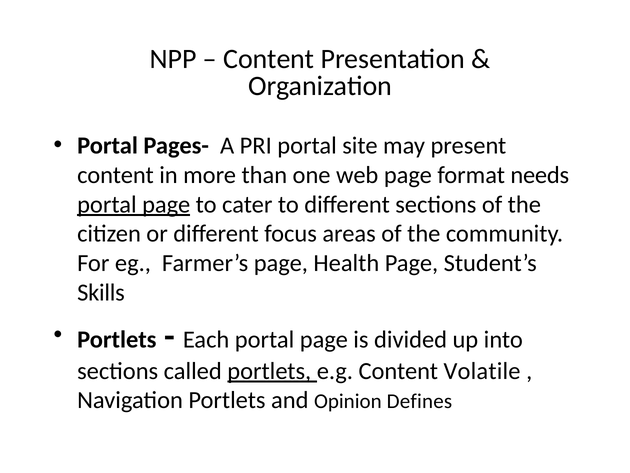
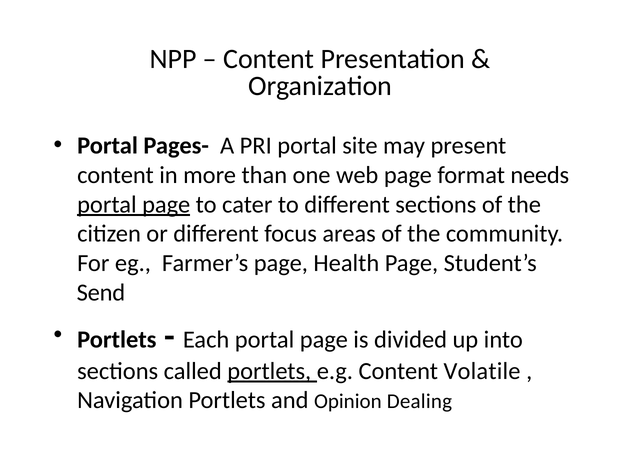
Skills: Skills -> Send (101, 292)
Defines: Defines -> Dealing (419, 401)
